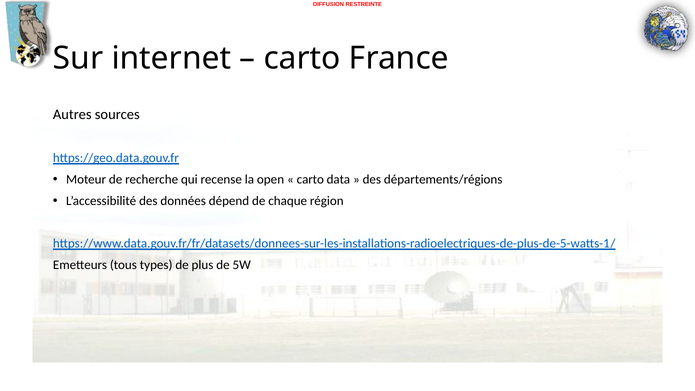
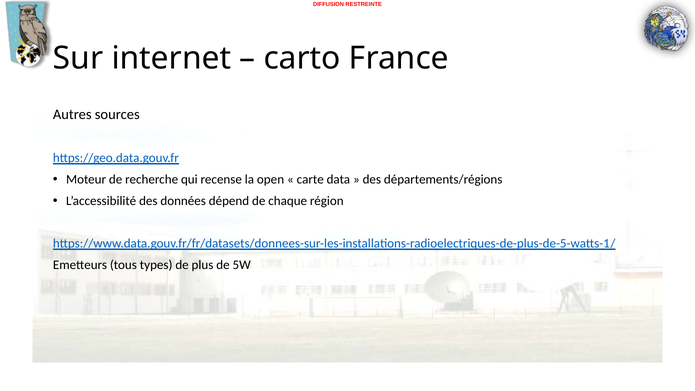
carto: carto -> carte (310, 179)
